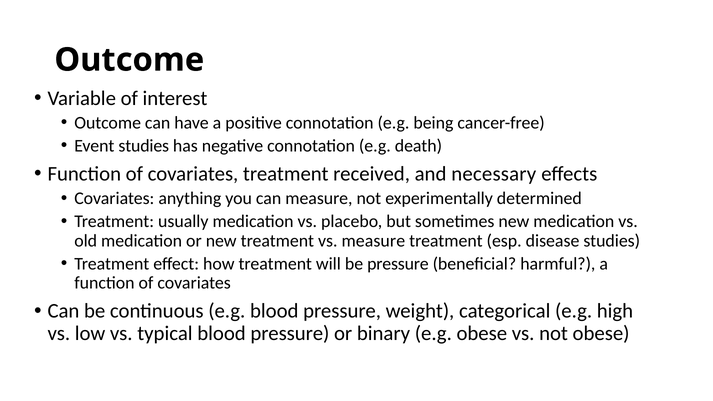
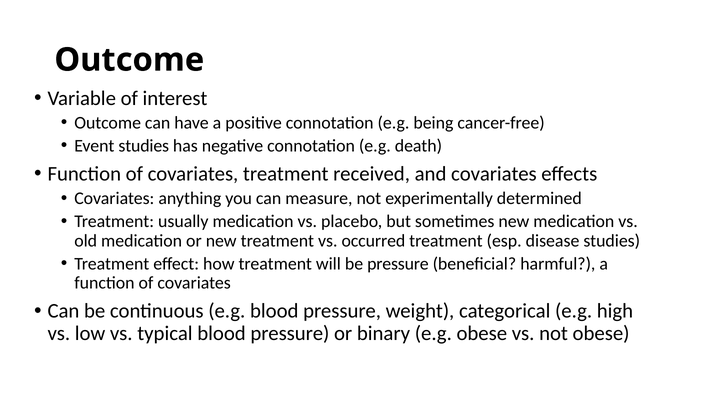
and necessary: necessary -> covariates (494, 174)
vs measure: measure -> occurred (373, 241)
